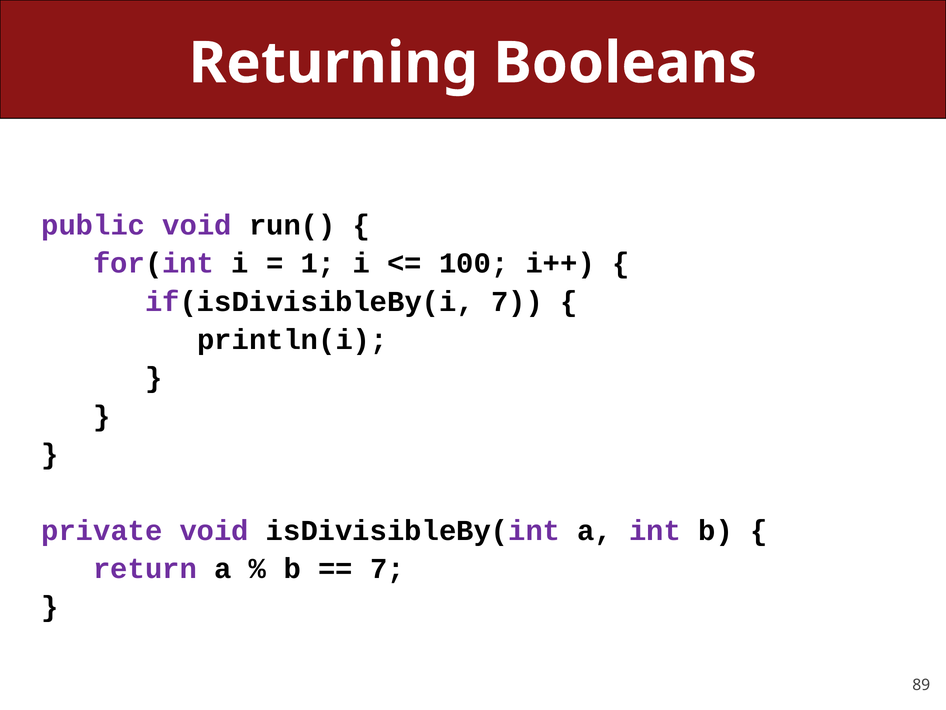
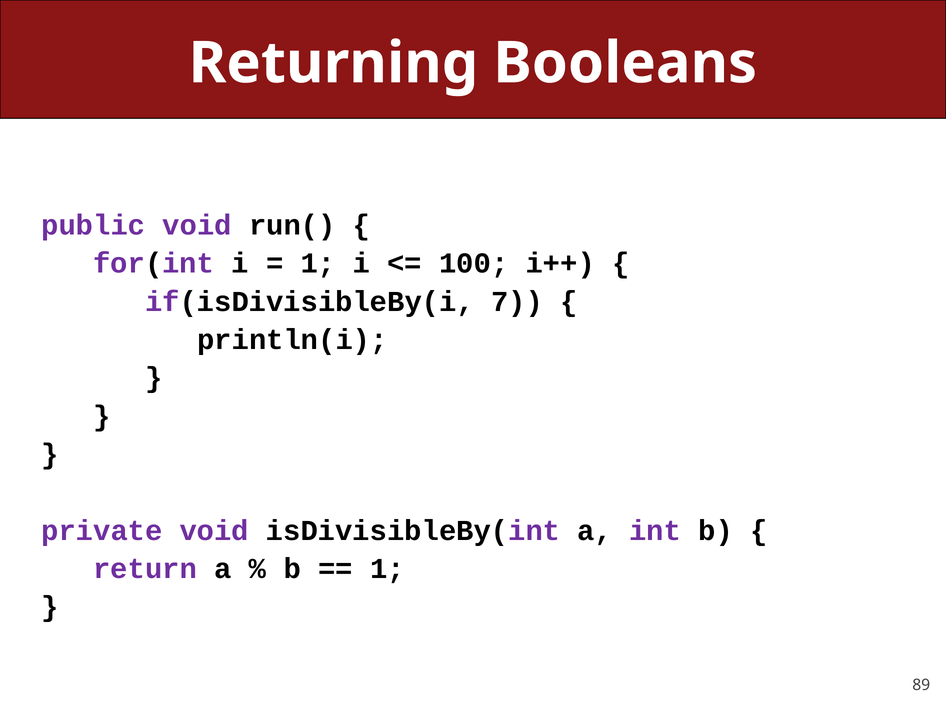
7: 7 -> 1 (387, 568)
